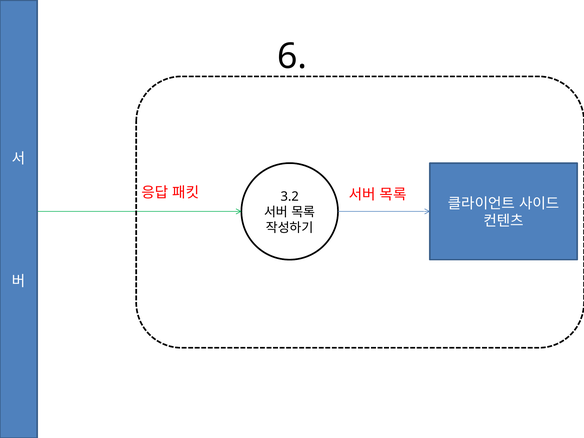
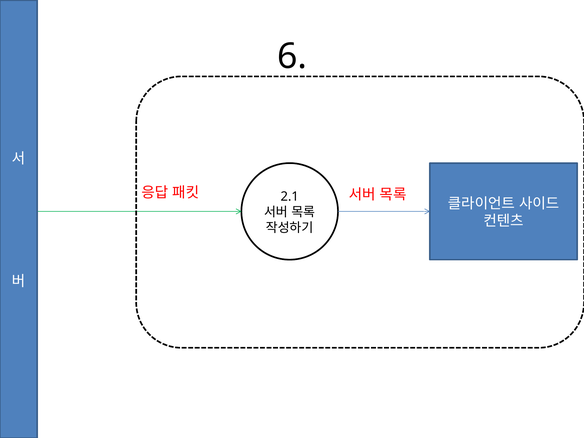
3.2: 3.2 -> 2.1 (290, 197)
